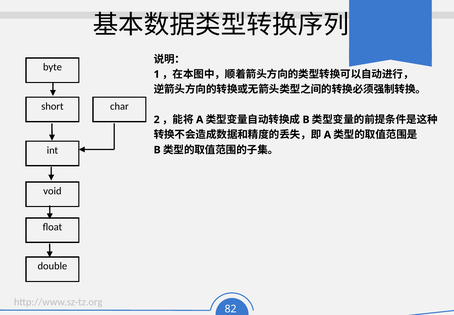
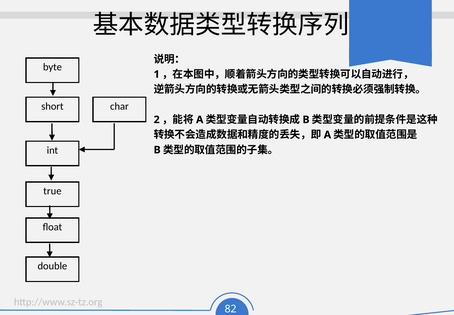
void: void -> true (52, 191)
